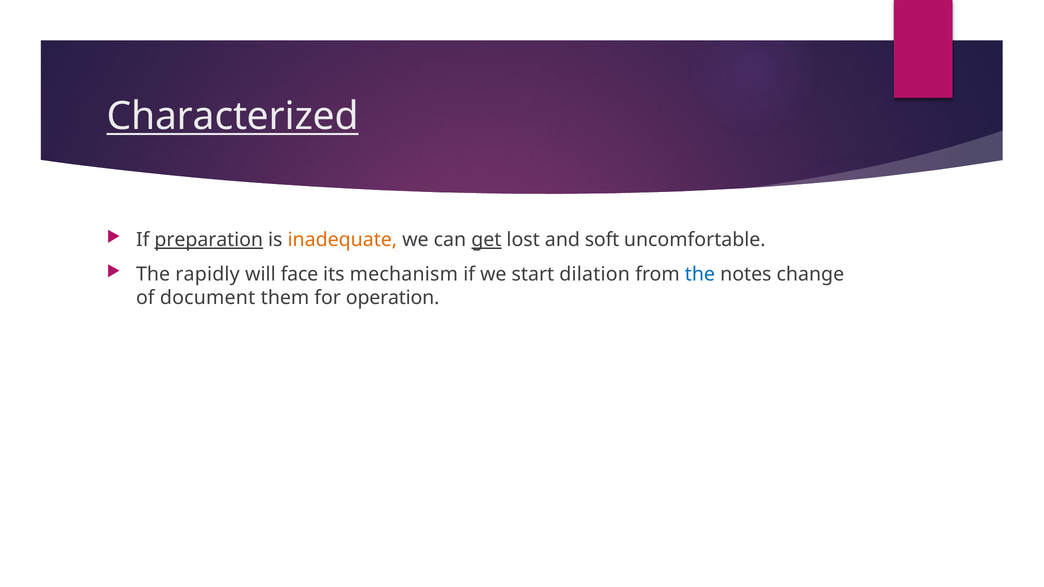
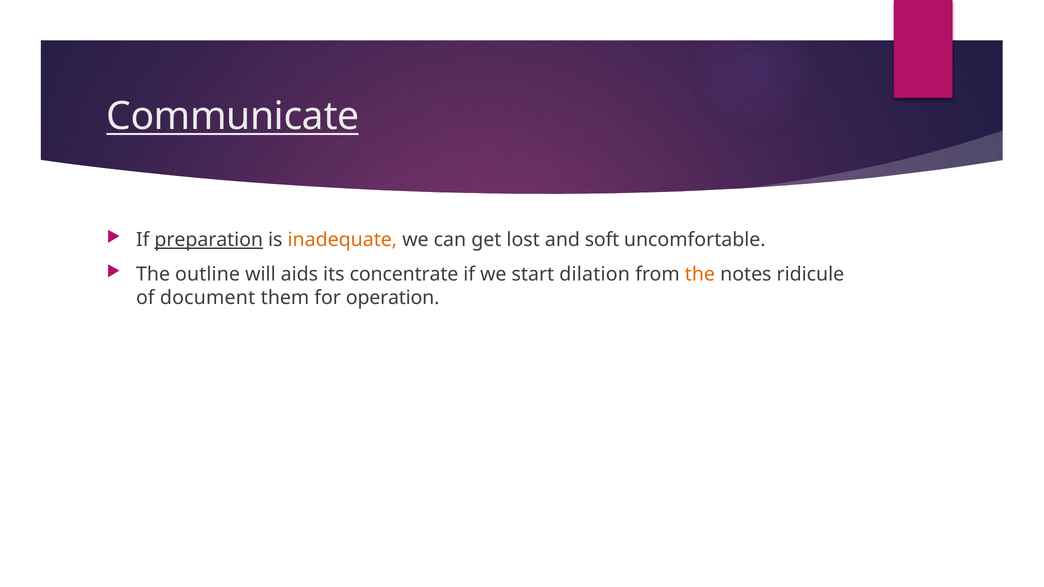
Characterized: Characterized -> Communicate (233, 116)
get underline: present -> none (486, 240)
rapidly: rapidly -> outline (208, 274)
face: face -> aids (299, 274)
mechanism: mechanism -> concentrate (404, 274)
the colour: blue -> orange (700, 274)
change: change -> ridicule (810, 274)
